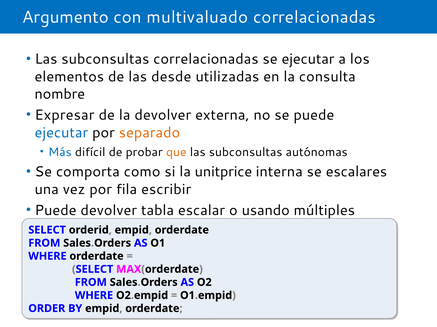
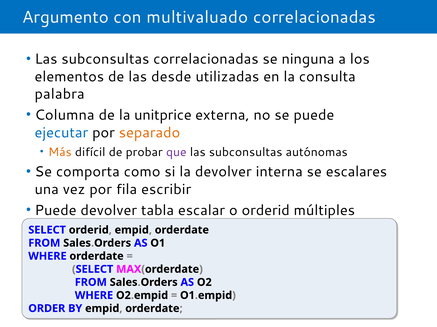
se ejecutar: ejecutar -> ninguna (308, 59)
nombre: nombre -> palabra (60, 94)
Expresar: Expresar -> Columna (65, 115)
la devolver: devolver -> unitprice (163, 115)
Más colour: blue -> orange (60, 152)
que colour: orange -> purple (176, 152)
la unitprice: unitprice -> devolver (223, 172)
o usando: usando -> orderid (266, 211)
